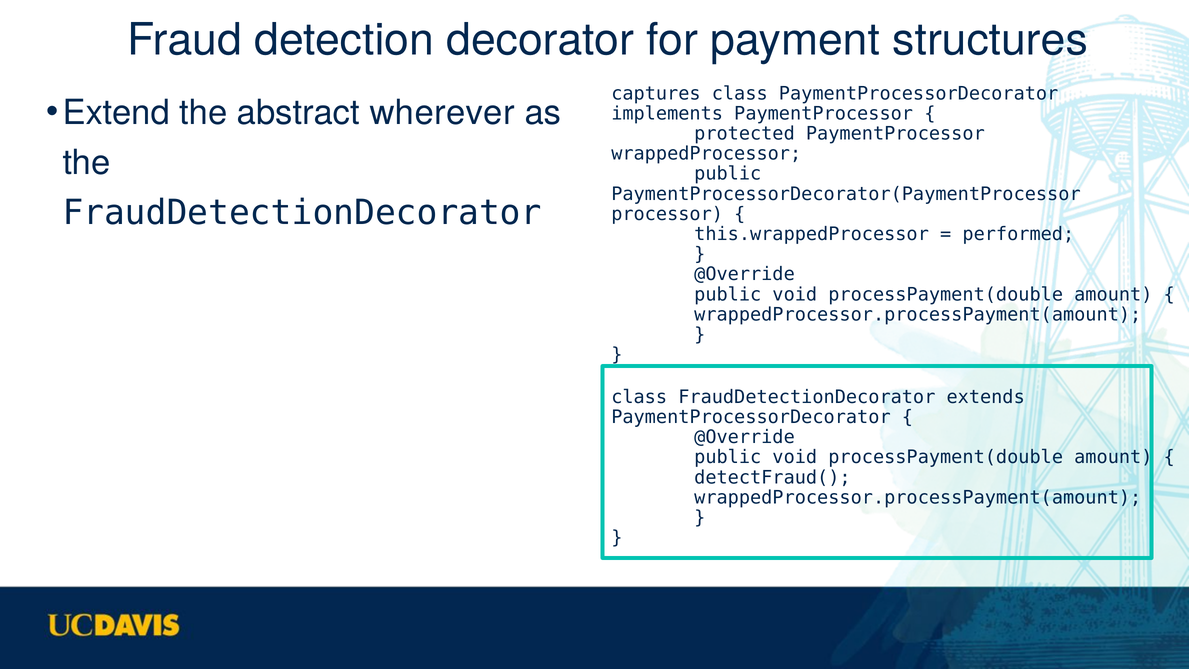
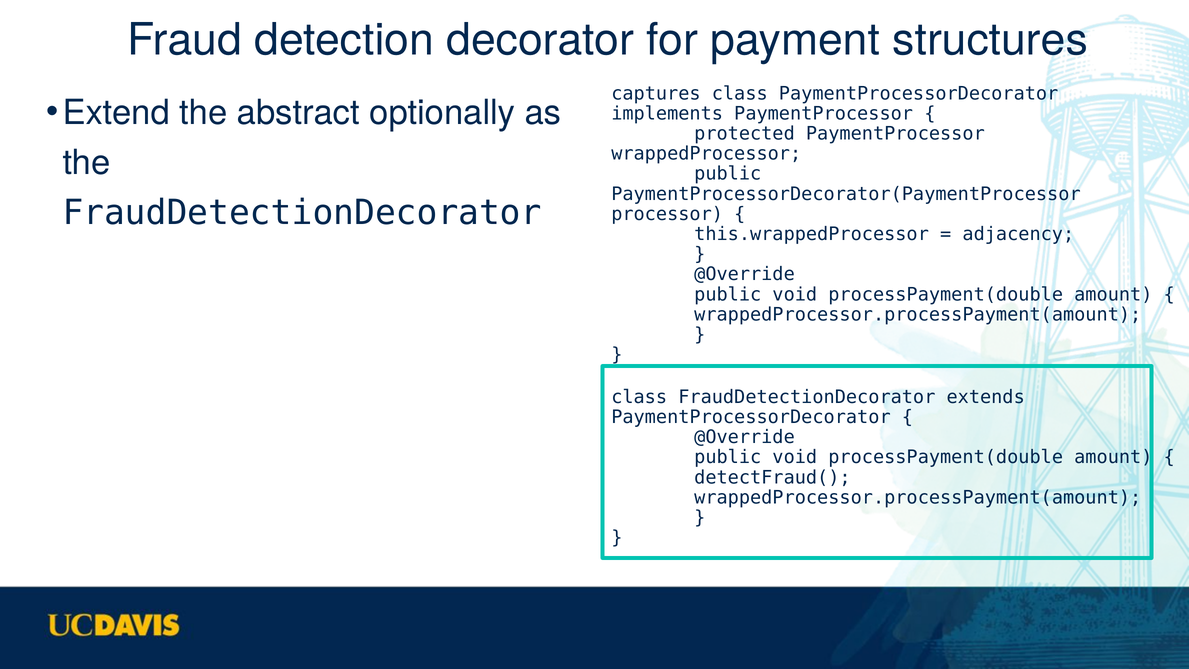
wherever: wherever -> optionally (442, 113)
performed: performed -> adjacency (1018, 234)
